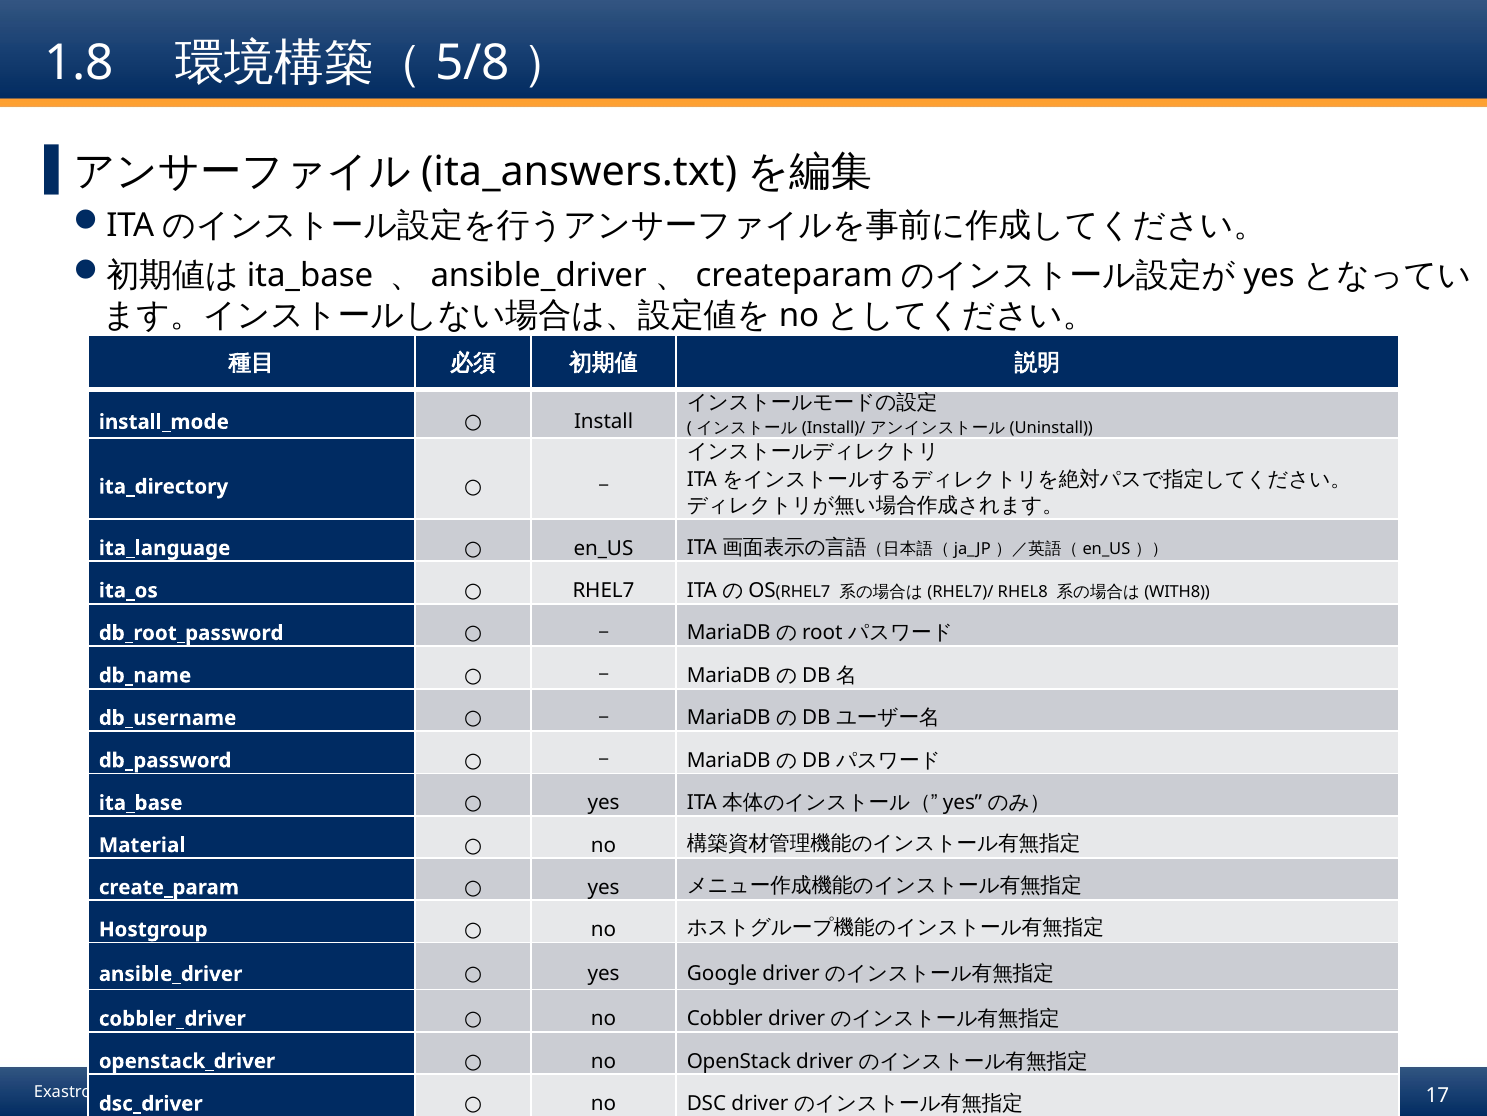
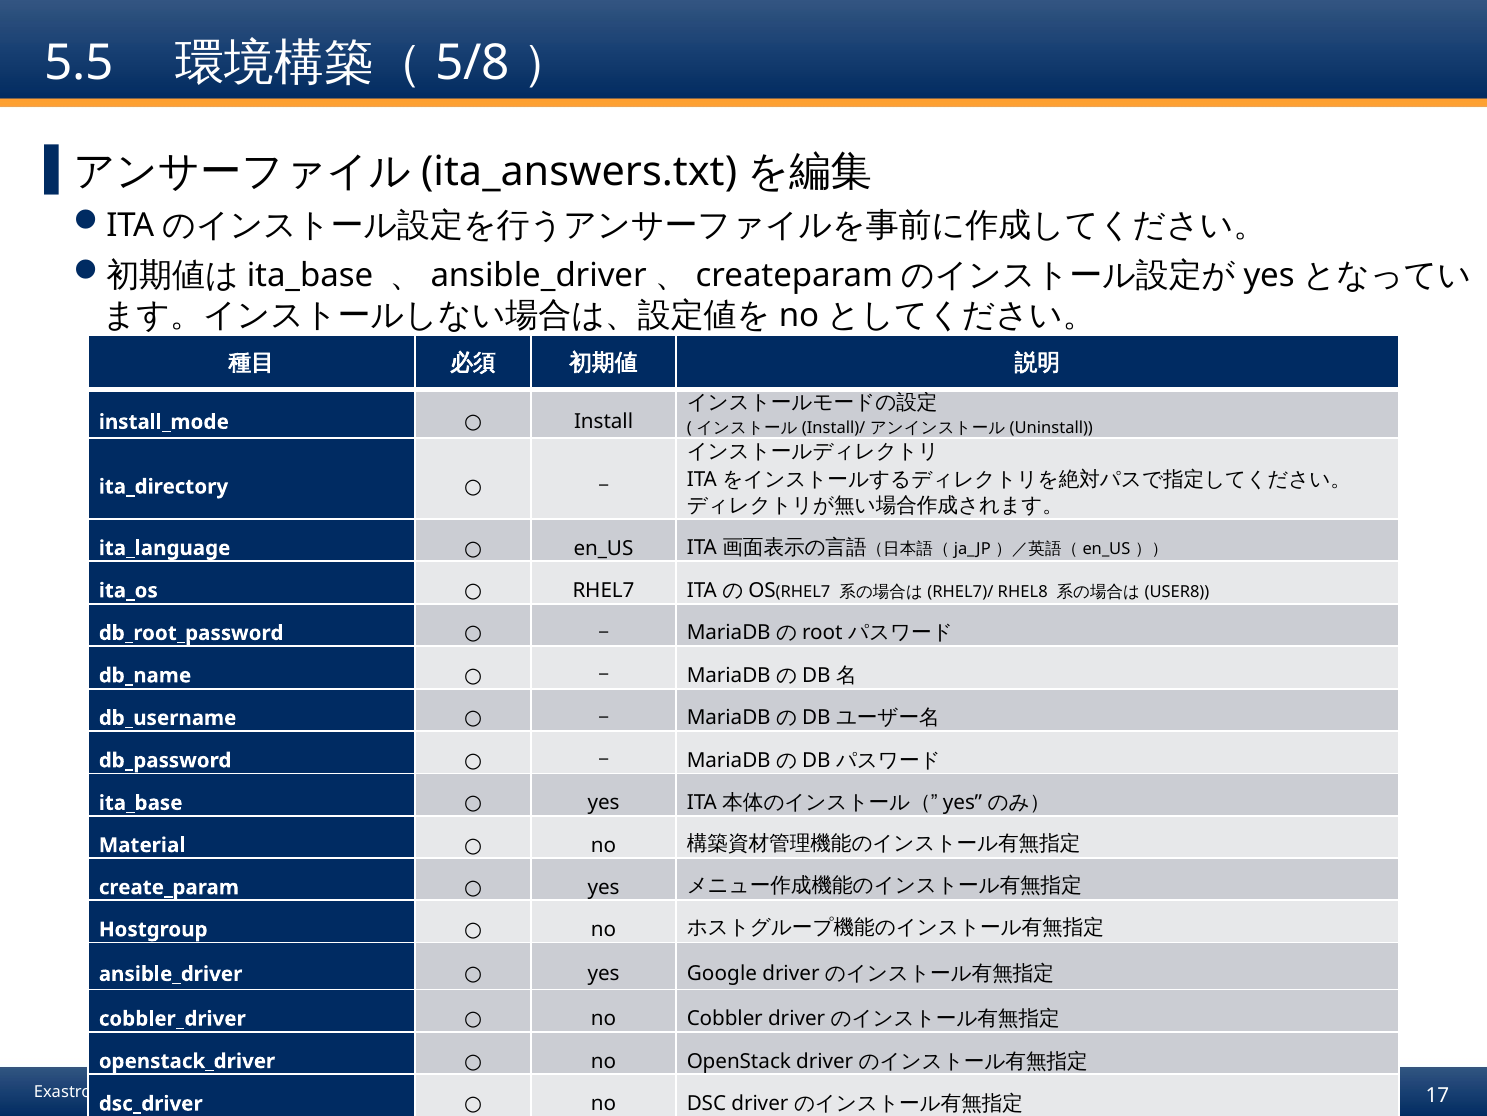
1.8: 1.8 -> 5.5 (79, 63)
WITH8: WITH8 -> USER8 (1177, 592)
